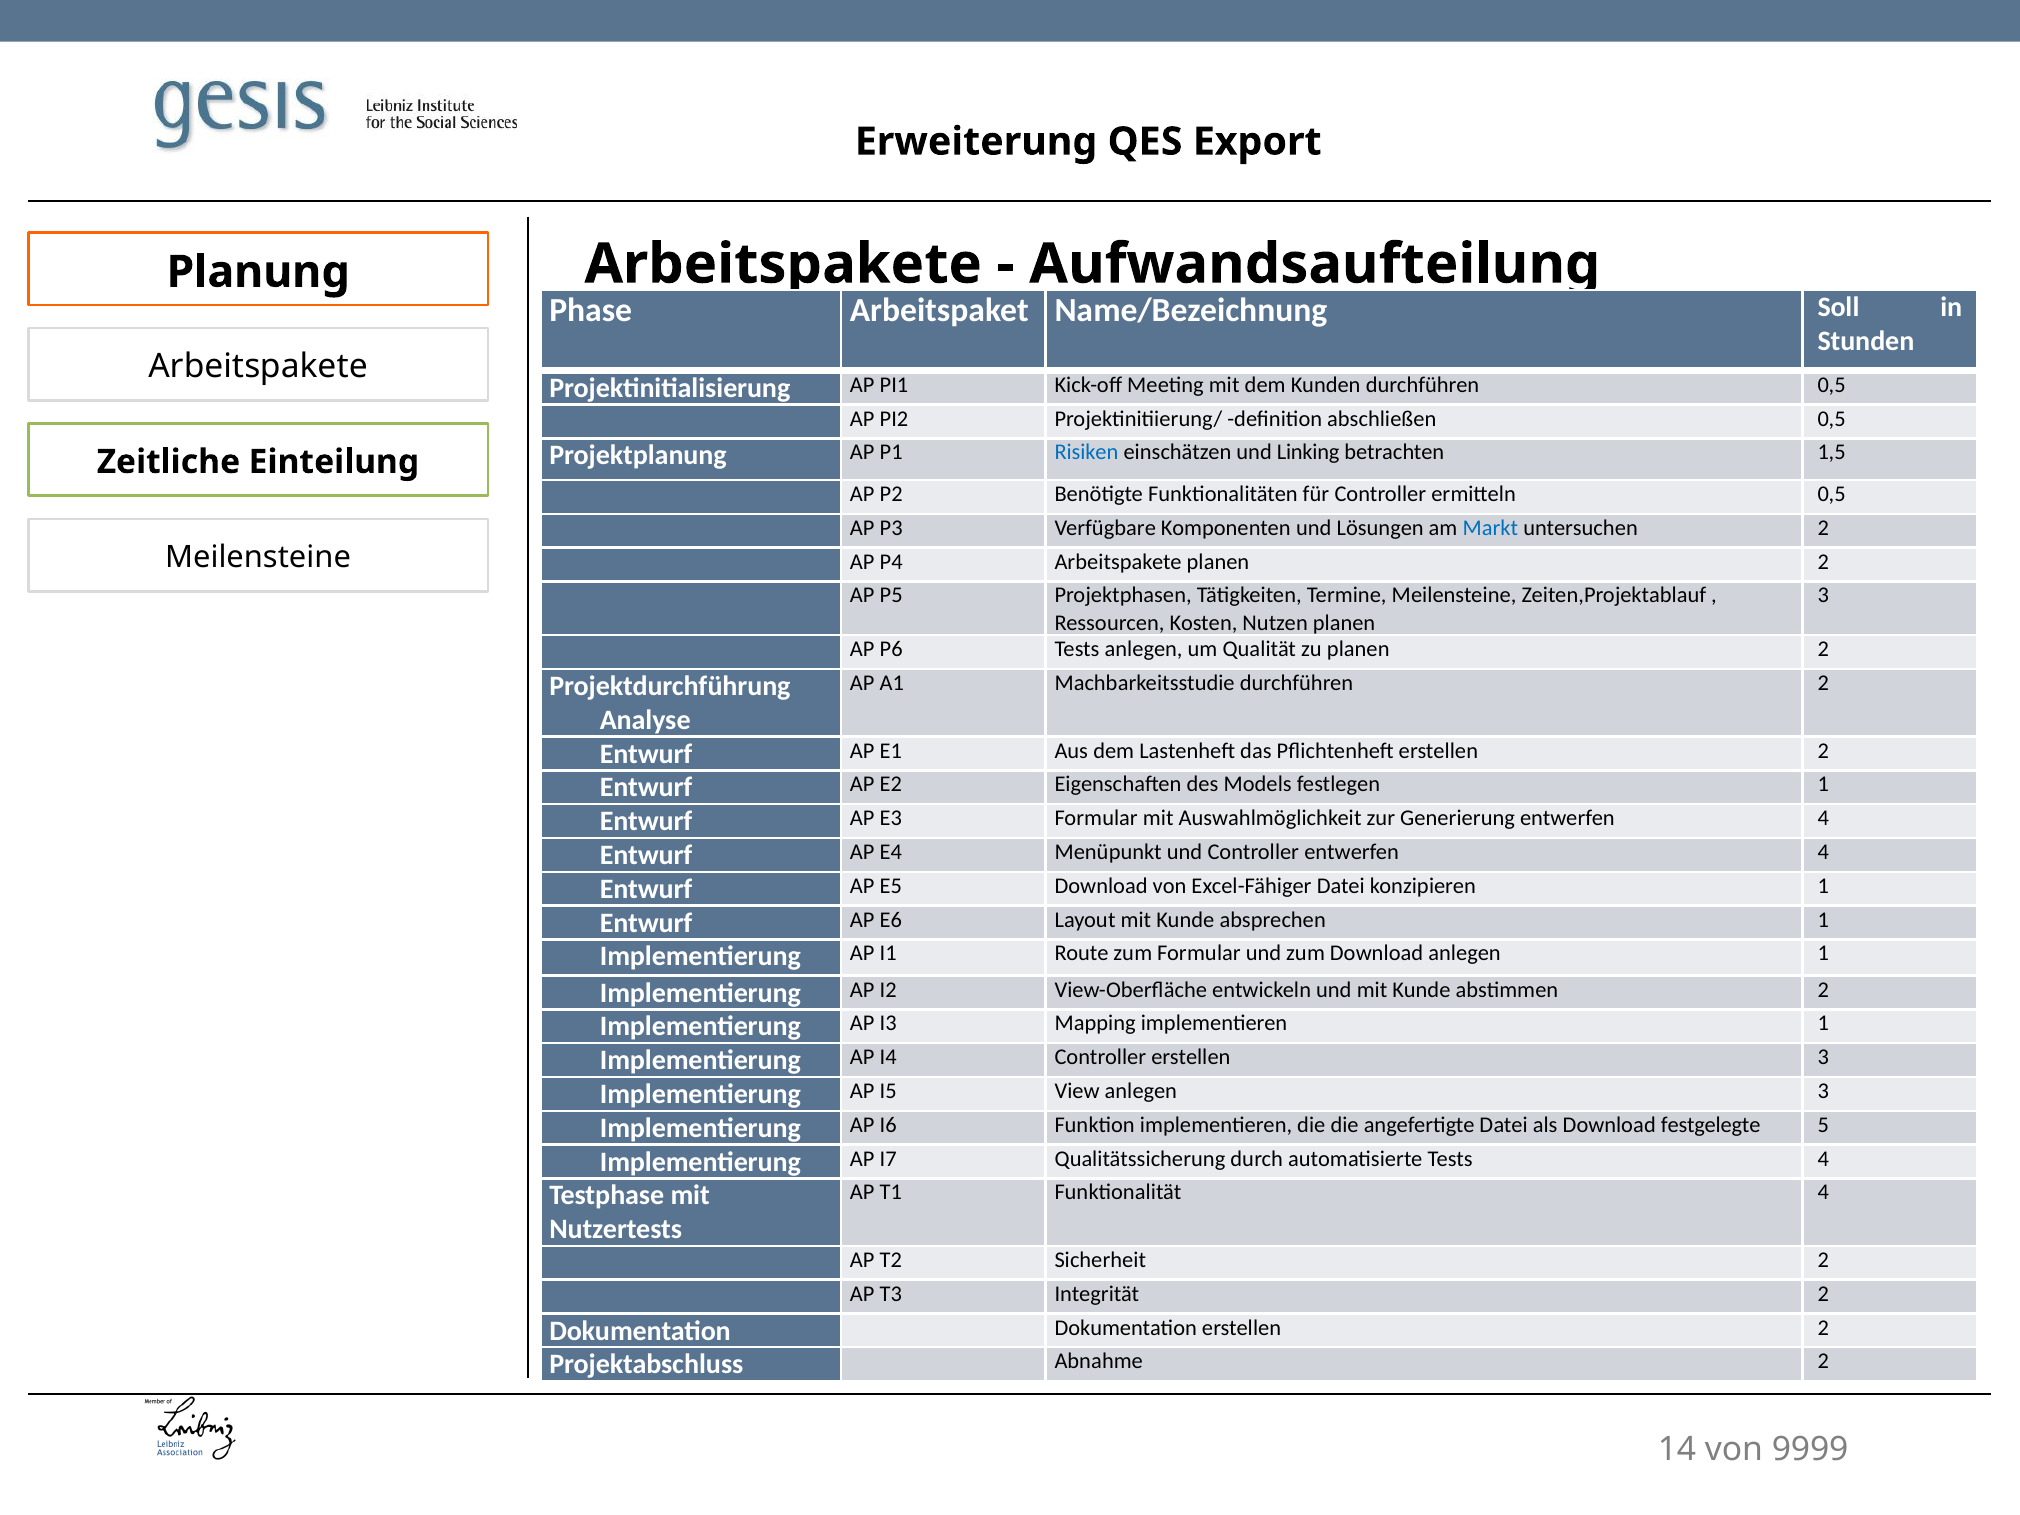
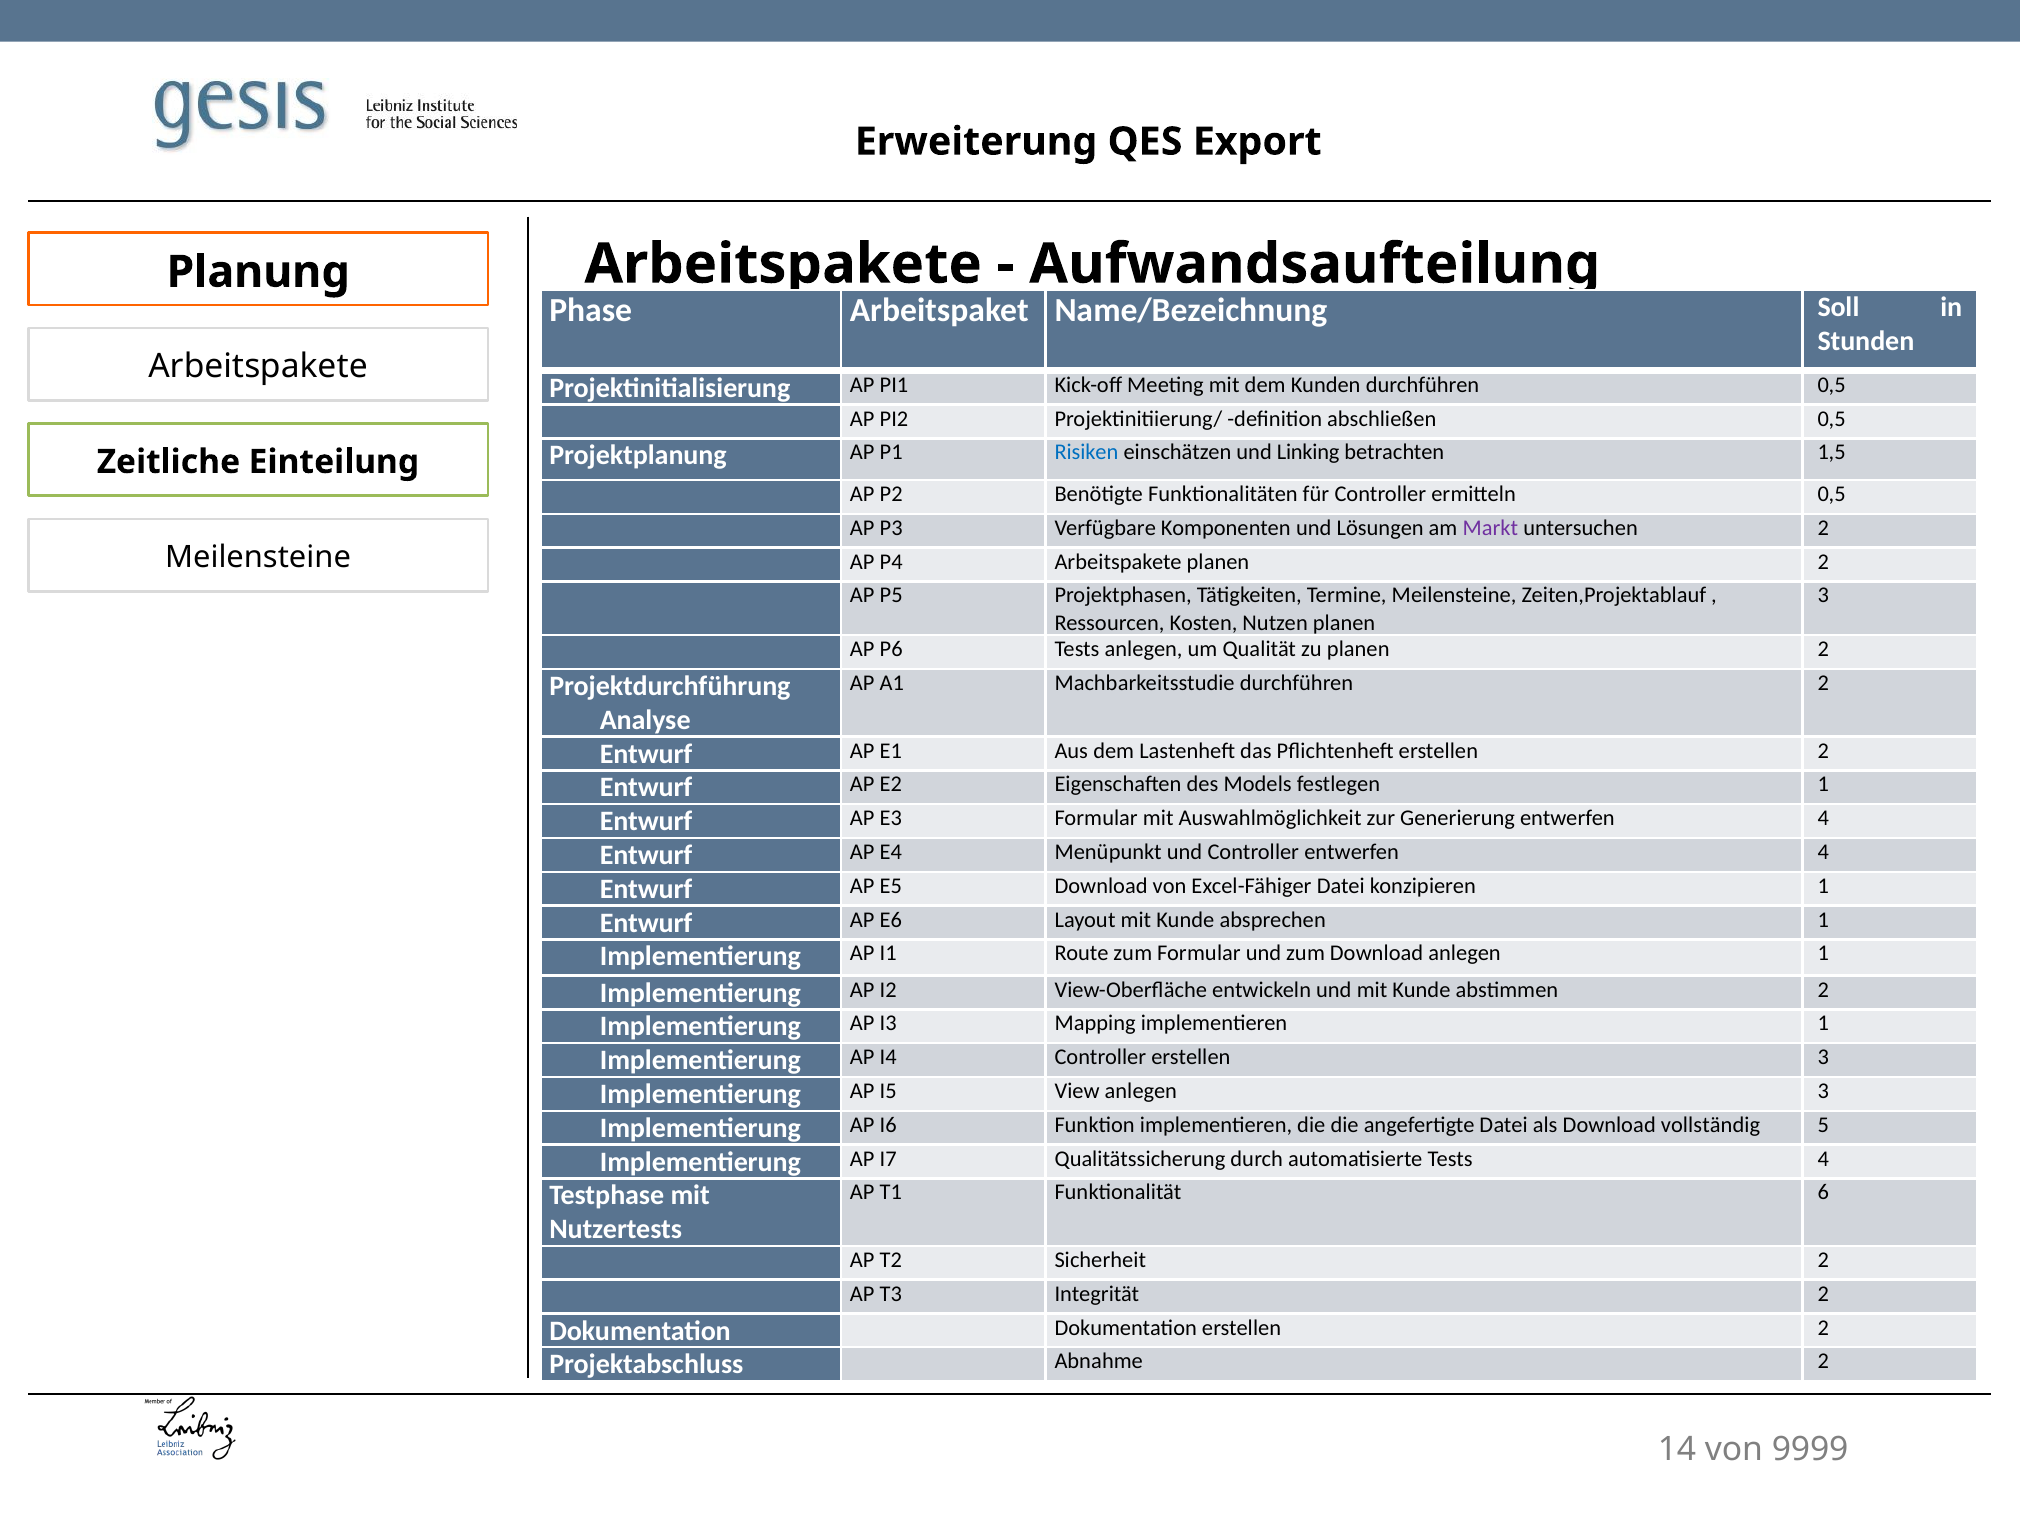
Markt colour: blue -> purple (1490, 528)
festgelegte: festgelegte -> vollständig (1711, 1125)
Funktionalität 4: 4 -> 6 (1823, 1193)
